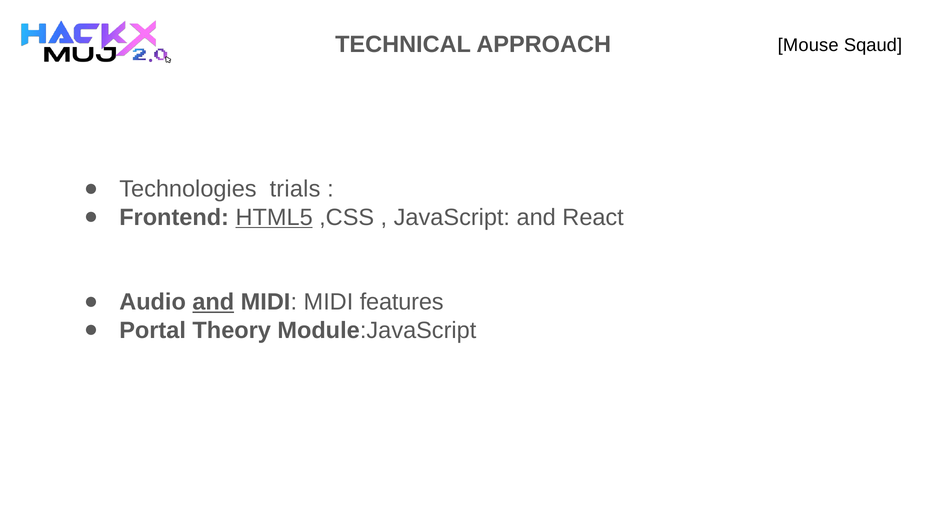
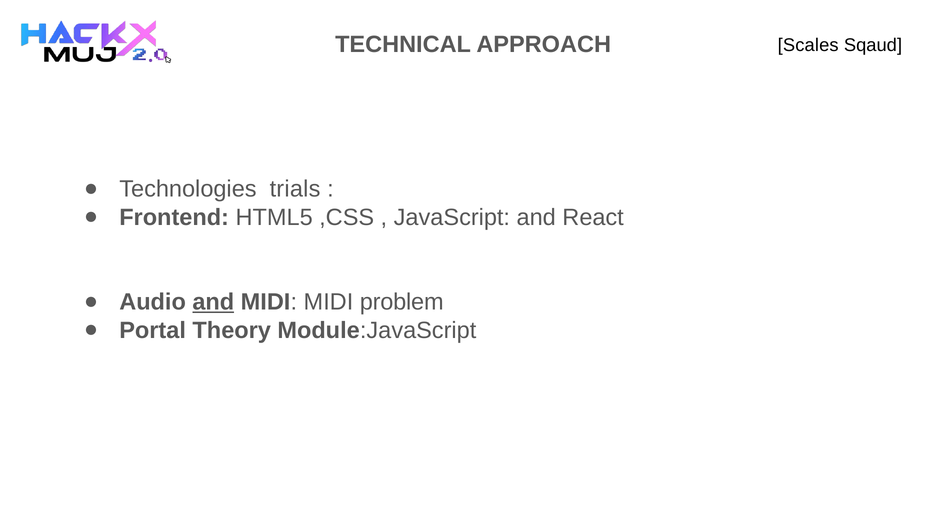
Mouse: Mouse -> Scales (808, 45)
HTML5 underline: present -> none (274, 217)
features: features -> problem (402, 302)
